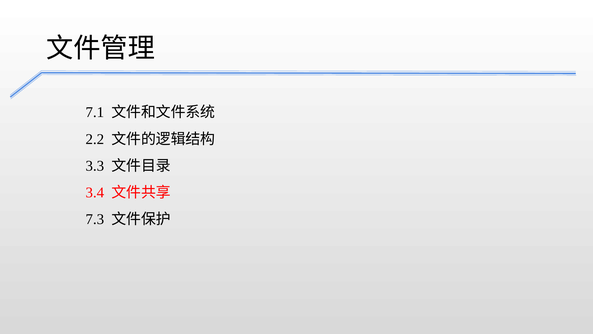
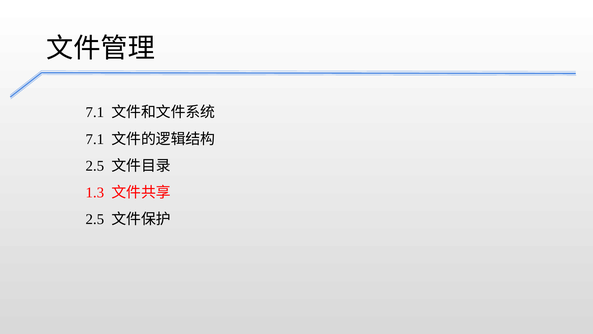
2.2: 2.2 -> 7.1 (95, 139)
3.3: 3.3 -> 2.5 (95, 166)
3.4: 3.4 -> 1.3 (95, 192)
7.3: 7.3 -> 2.5 (95, 219)
